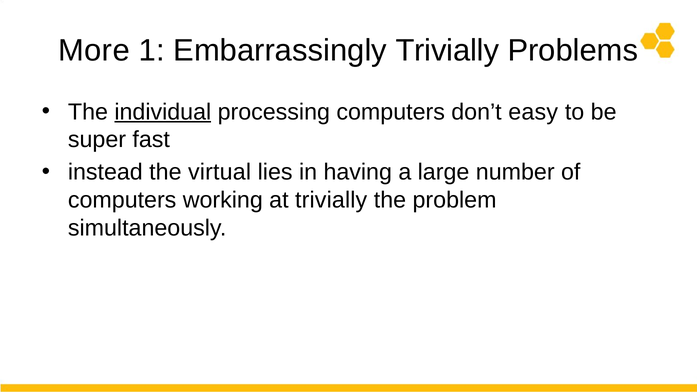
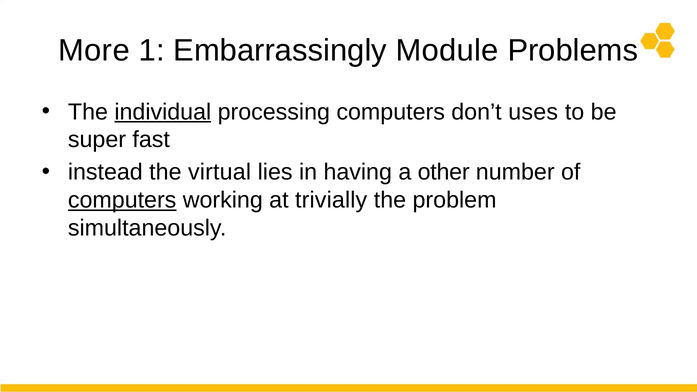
Embarrassingly Trivially: Trivially -> Module (447, 51)
easy: easy -> uses (533, 112)
large: large -> other (444, 172)
computers underline: none -> present (122, 200)
